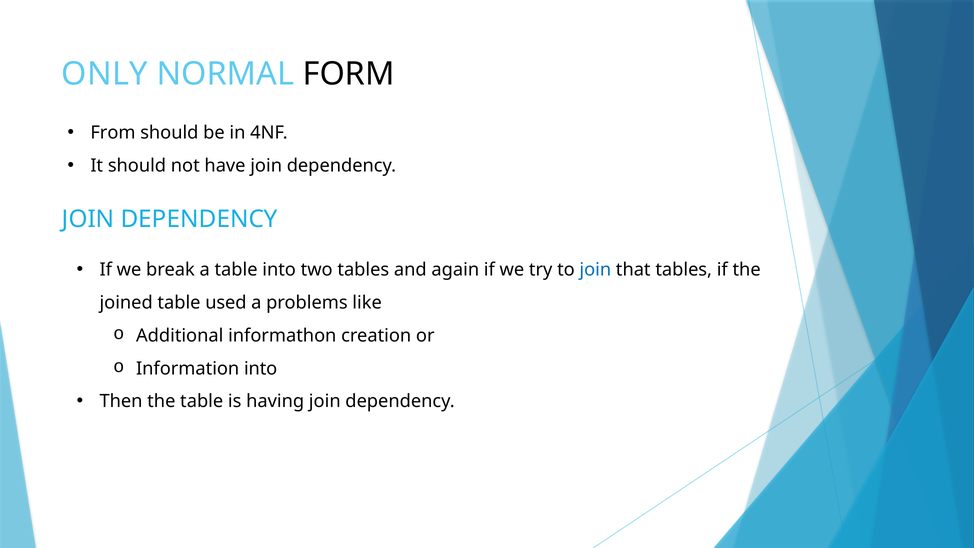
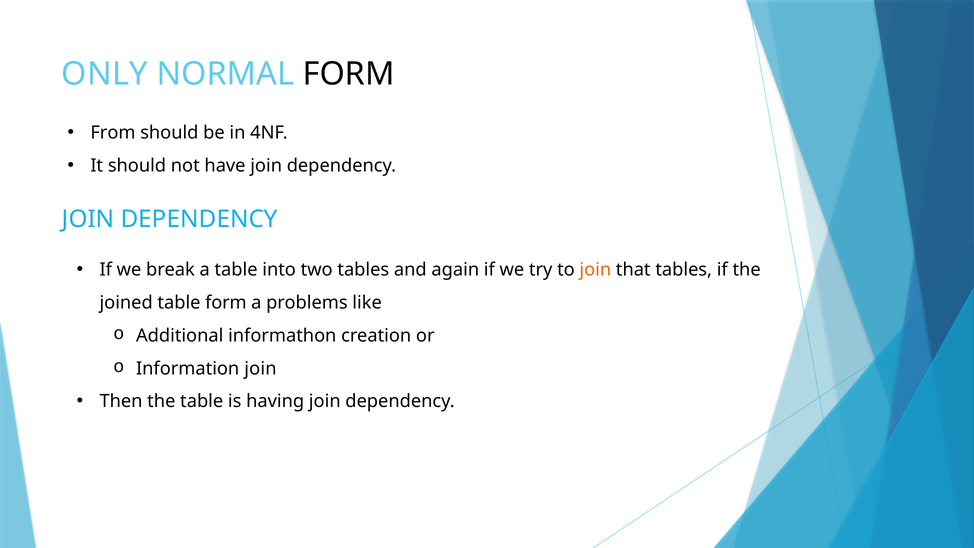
join colour: blue -> orange (595, 270)
table used: used -> form (226, 303)
Information into: into -> join (261, 368)
